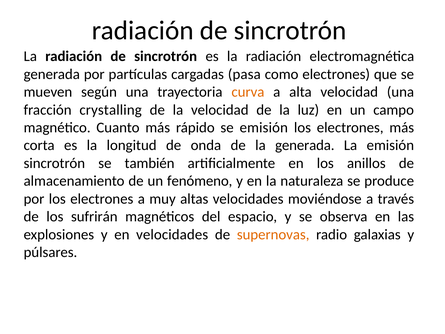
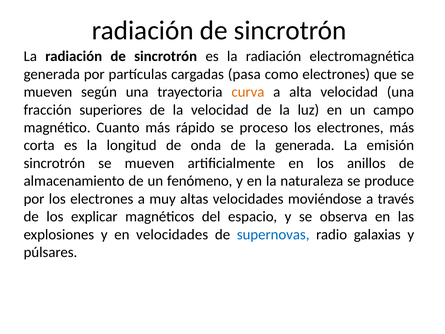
crystalling: crystalling -> superiores (111, 110)
se emisión: emisión -> proceso (264, 128)
sincrotrón se también: también -> mueven (149, 163)
sufrirán: sufrirán -> explicar (94, 217)
supernovas colour: orange -> blue (273, 234)
